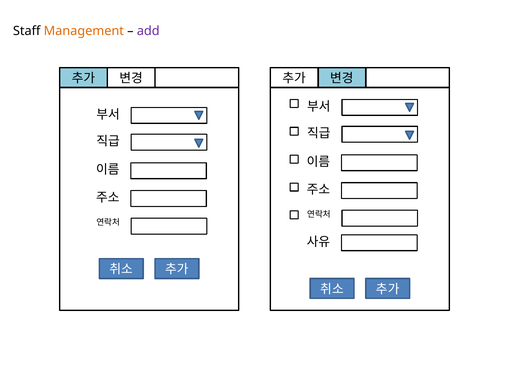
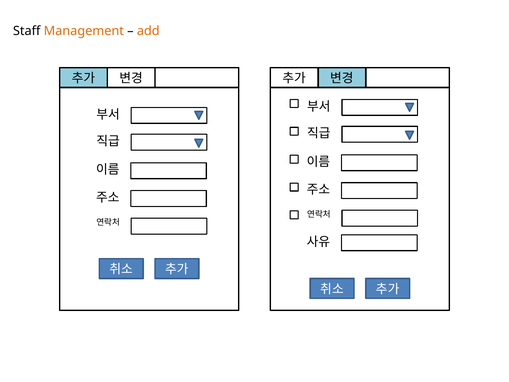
add colour: purple -> orange (148, 31)
